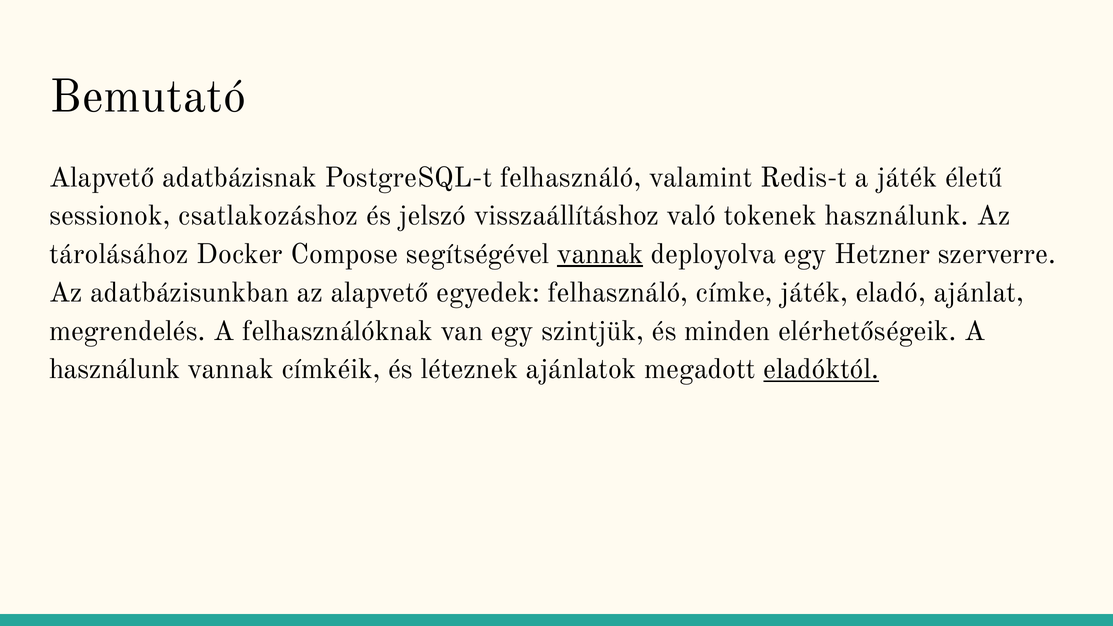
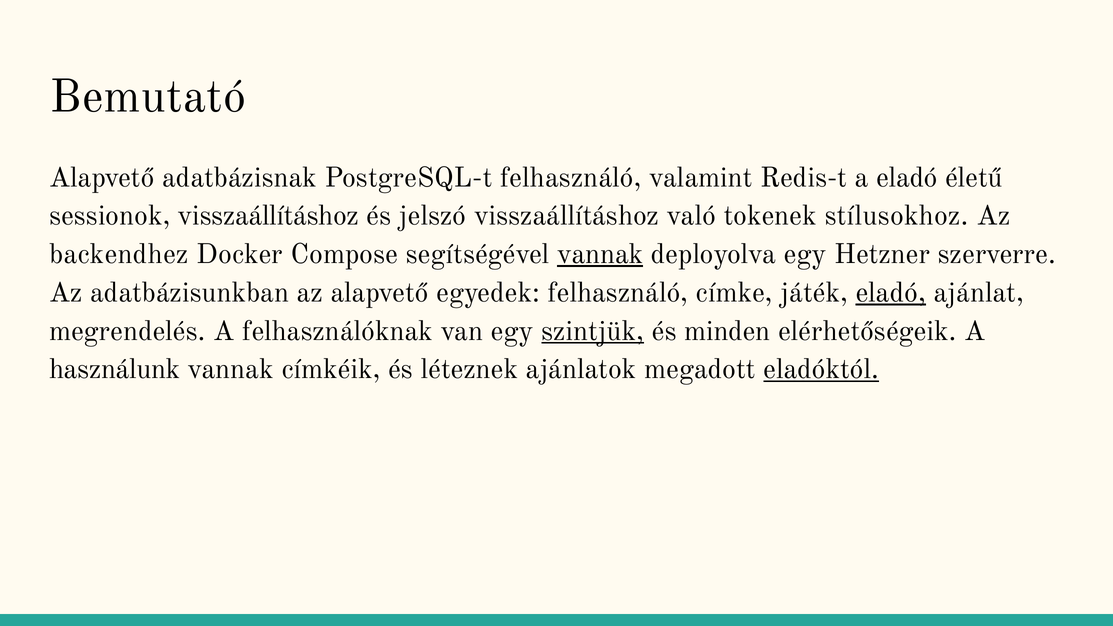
a játék: játék -> eladó (907, 177)
sessionok csatlakozáshoz: csatlakozáshoz -> visszaállításhoz (268, 216)
tokenek használunk: használunk -> stílusokhoz (897, 216)
tárolásához: tárolásához -> backendhez (119, 254)
eladó underline: none -> present (891, 293)
szintjük underline: none -> present (593, 331)
